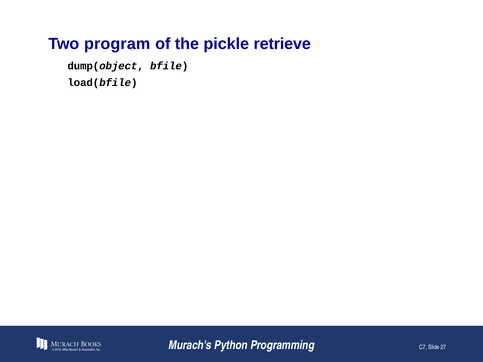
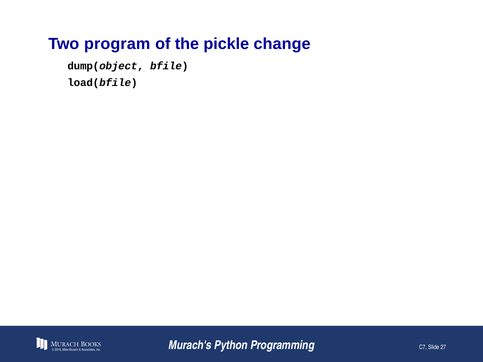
retrieve: retrieve -> change (282, 44)
